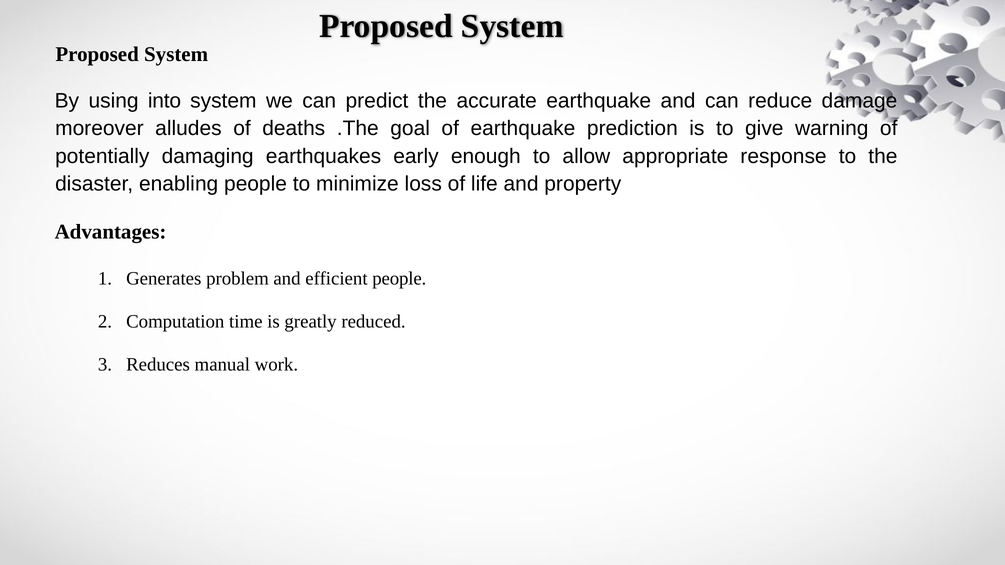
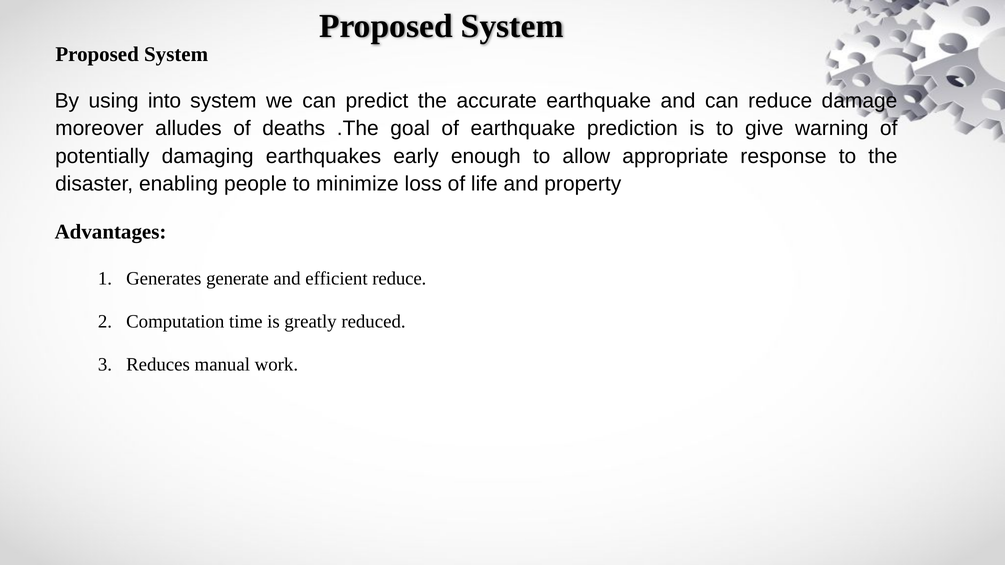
problem: problem -> generate (238, 279)
efficient people: people -> reduce (399, 279)
